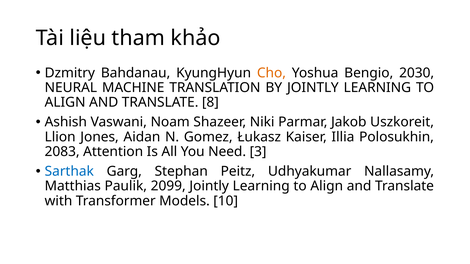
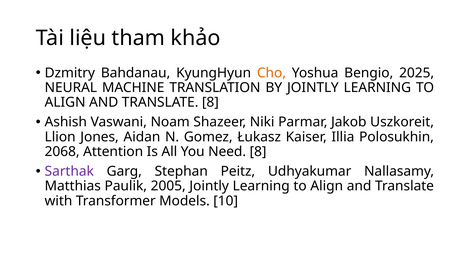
2030: 2030 -> 2025 (417, 73)
2083: 2083 -> 2068 (62, 152)
Need 3: 3 -> 8 (258, 152)
Sarthak colour: blue -> purple (69, 172)
2099: 2099 -> 2005 (168, 186)
